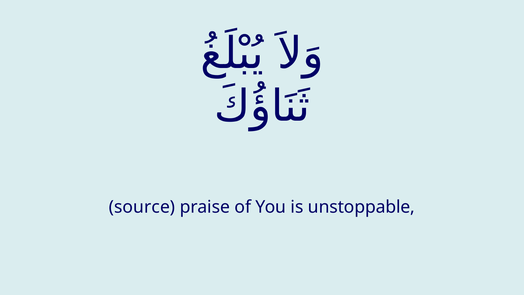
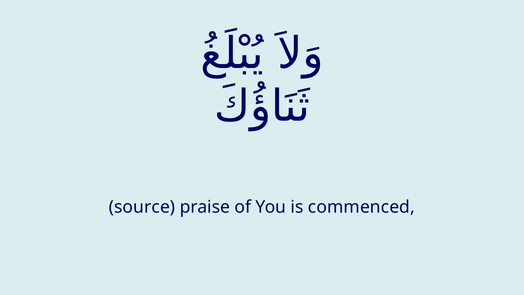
unstoppable: unstoppable -> commenced (361, 207)
